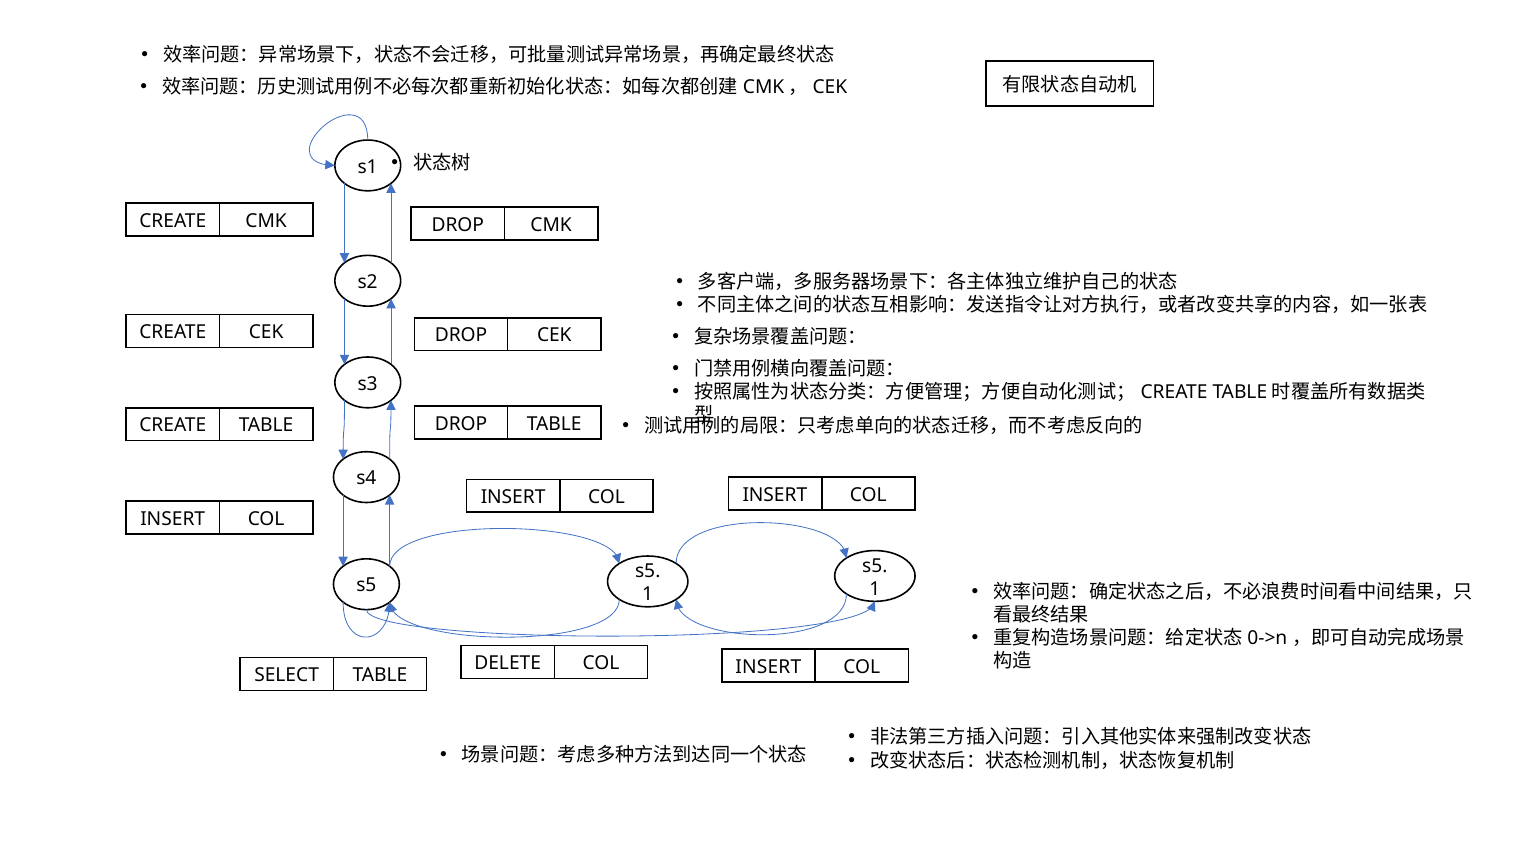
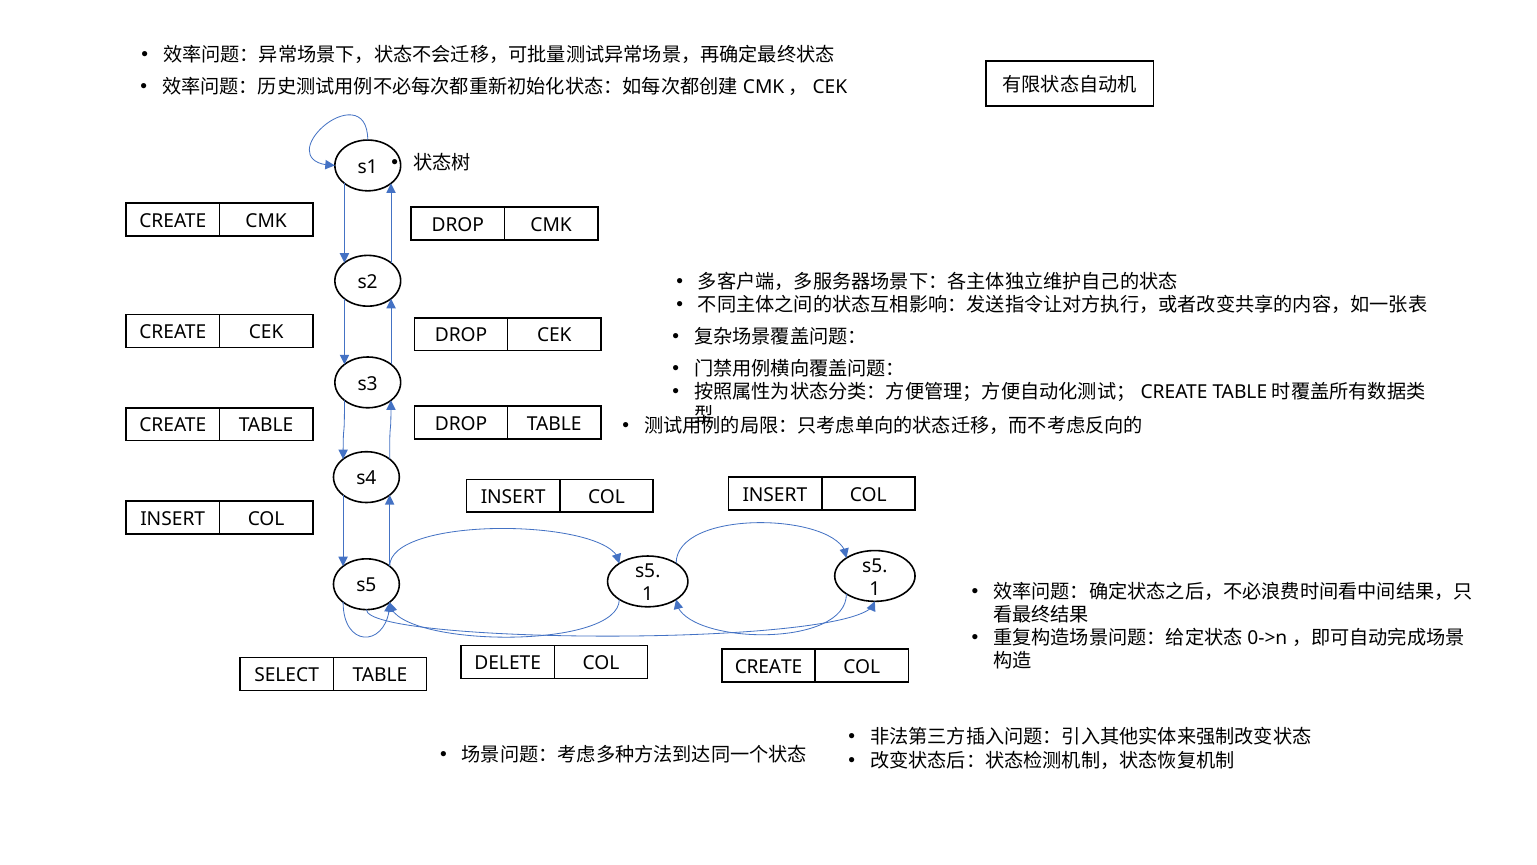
INSERT: INSERT -> CREATE (769, 667)
